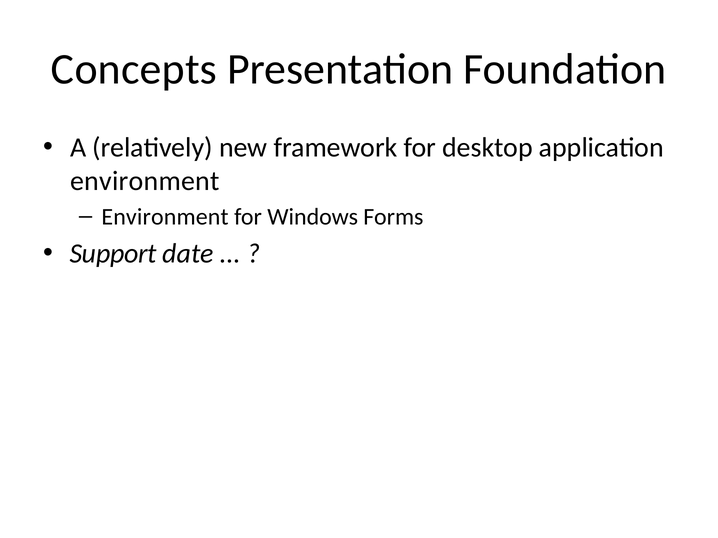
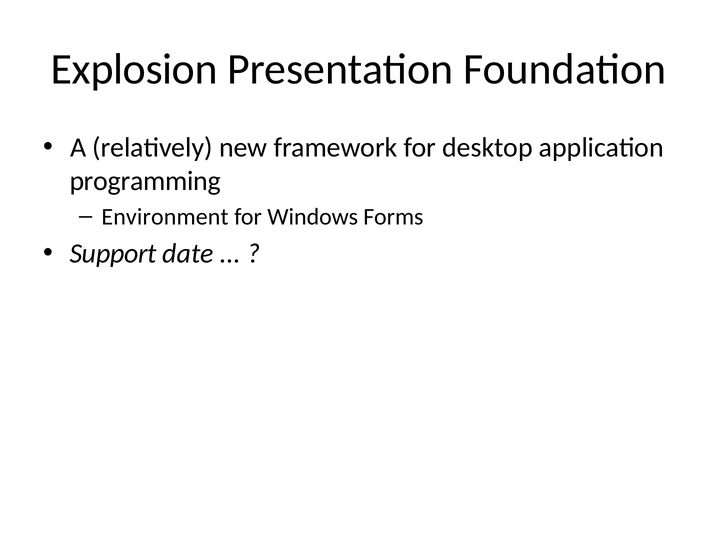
Concepts: Concepts -> Explosion (134, 70)
environment: environment -> programming (145, 181)
